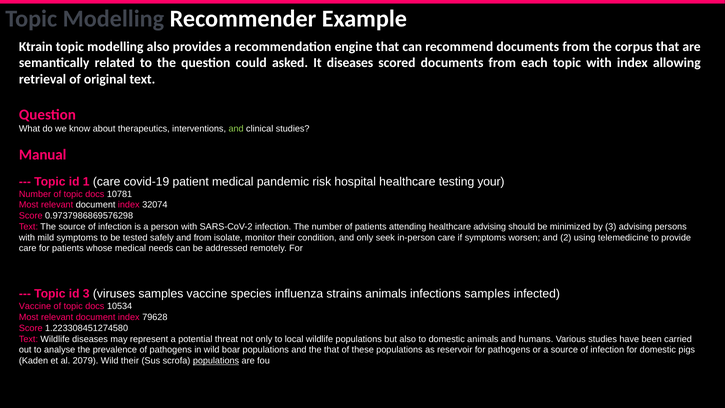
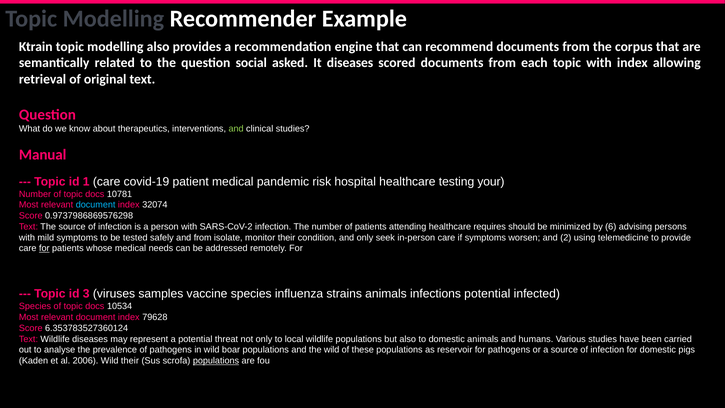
could: could -> social (251, 63)
document colour: white -> light blue (96, 205)
healthcare advising: advising -> requires (490, 227)
by 3: 3 -> 6 (611, 227)
for underline: none -> present (44, 248)
infections samples: samples -> potential (487, 294)
Vaccine: Vaccine -> Species (35, 306)
1.223308451274580: 1.223308451274580 -> 6.353783527360124 (87, 328)
the that: that -> wild (332, 350)
2079: 2079 -> 2006 (86, 361)
